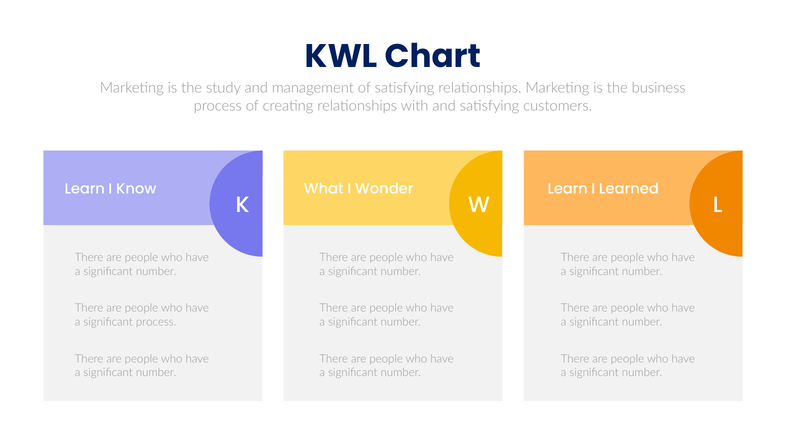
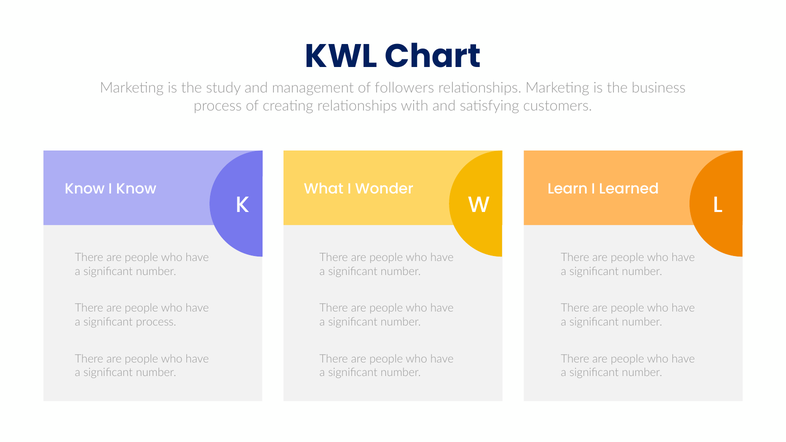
of satisfying: satisfying -> followers (404, 88)
Learn: Learn -> Know (85, 189)
